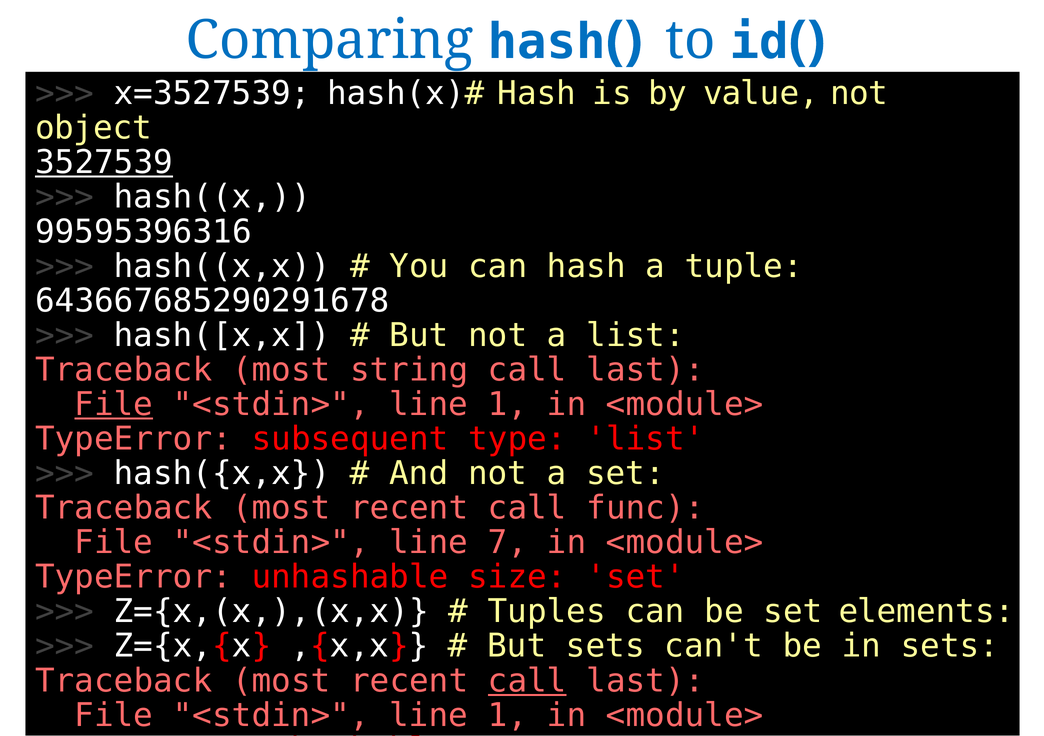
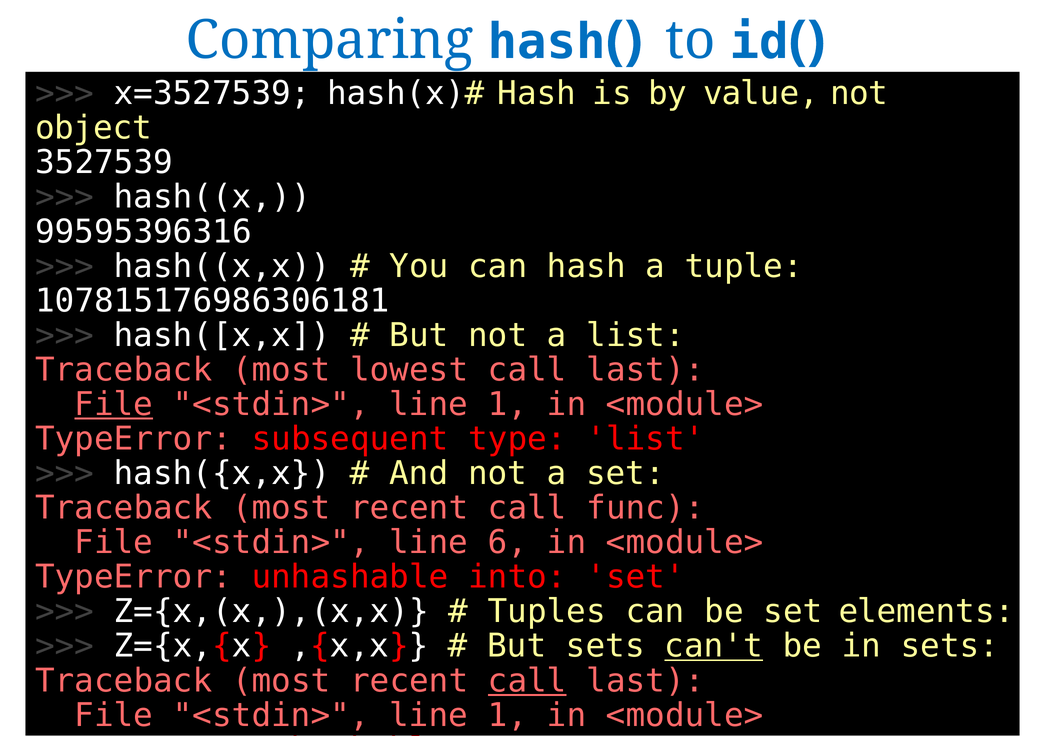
3527539 underline: present -> none (104, 163)
643667685290291678: 643667685290291678 -> 107815176986306181 (212, 301)
string: string -> lowest (409, 370)
7: 7 -> 6 (507, 542)
size: size -> into (517, 577)
can't underline: none -> present (714, 646)
